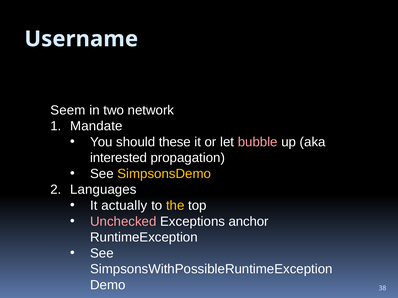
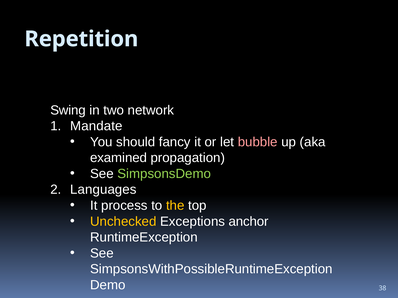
Username: Username -> Repetition (81, 39)
Seem: Seem -> Swing (68, 110)
these: these -> fancy (175, 142)
interested: interested -> examined (119, 158)
SimpsonsDemo colour: yellow -> light green (164, 174)
actually: actually -> process (124, 206)
Unchecked colour: pink -> yellow (123, 222)
